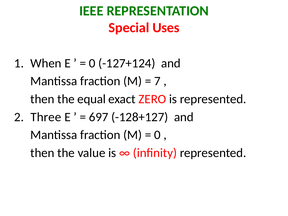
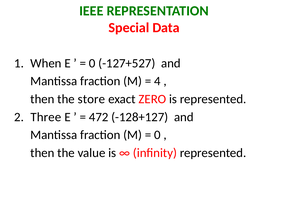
Uses: Uses -> Data (166, 28)
-127+124: -127+124 -> -127+527 (127, 63)
7: 7 -> 4 (157, 81)
equal: equal -> store (91, 99)
697: 697 -> 472 (99, 117)
